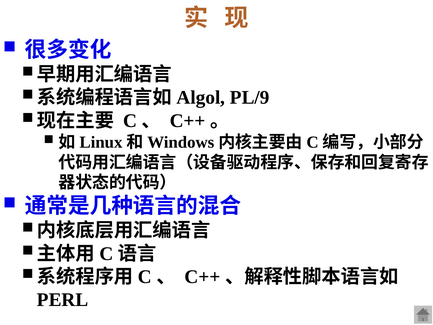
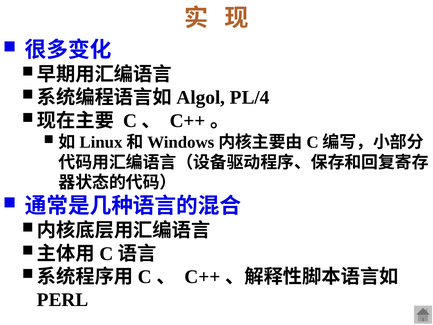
PL/9: PL/9 -> PL/4 (250, 98)
